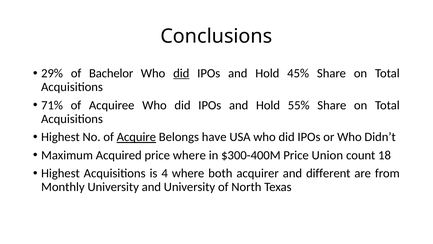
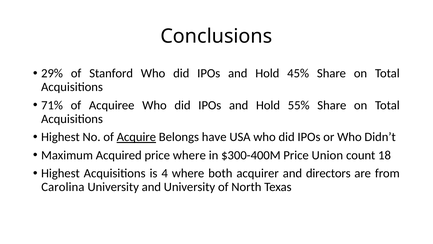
Bachelor: Bachelor -> Stanford (111, 73)
did underline: present -> none (181, 73)
different: different -> directors (328, 173)
Monthly: Monthly -> Carolina (63, 187)
